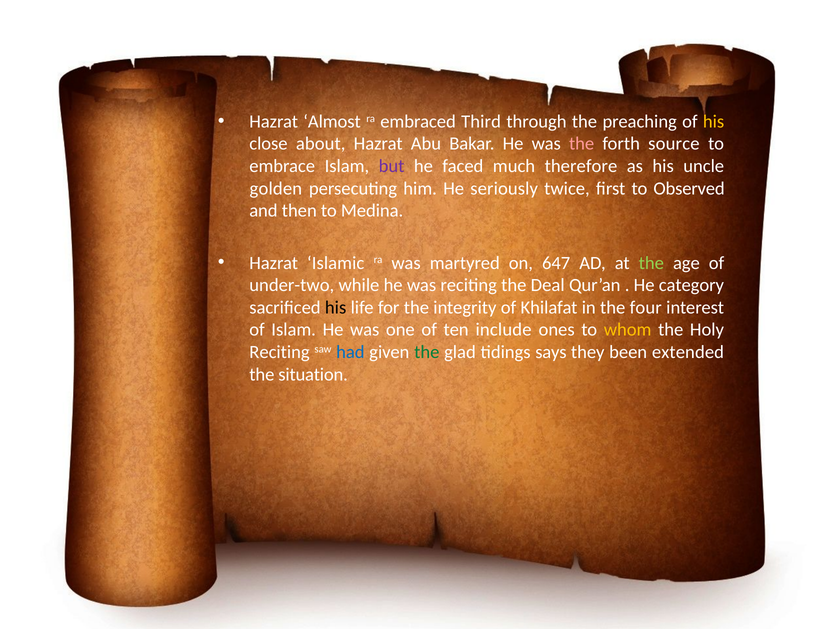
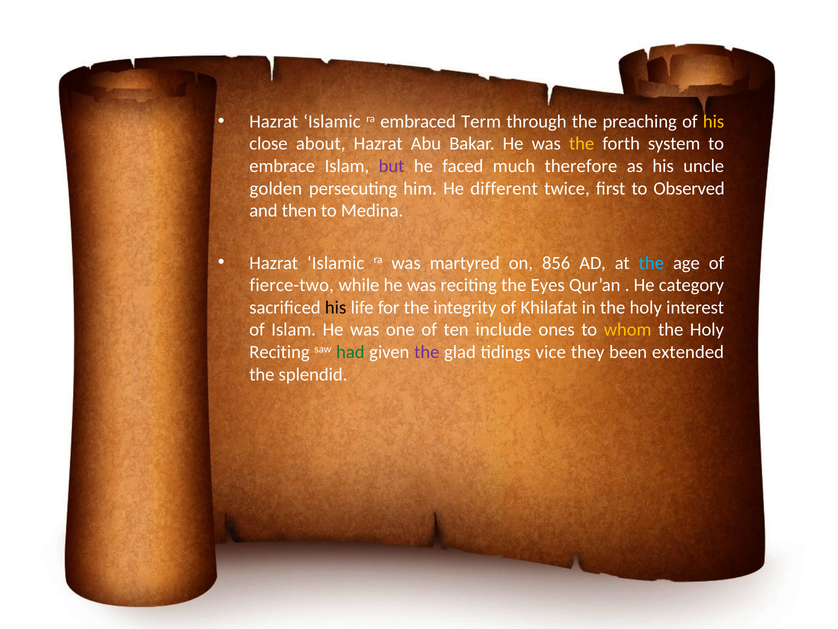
Almost: Almost -> Islamic (332, 121)
Third: Third -> Term (481, 121)
the colour: pink -> yellow (582, 144)
source: source -> system (674, 144)
seriously: seriously -> different (504, 188)
647: 647 -> 856 (556, 263)
the colour: light green -> light blue (651, 263)
under-two: under-two -> fierce-two (292, 285)
Deal: Deal -> Eyes (548, 285)
in the four: four -> holy (646, 307)
had colour: blue -> green (350, 352)
the colour: green -> purple (427, 352)
says: says -> vice (551, 352)
situation: situation -> splendid (313, 374)
